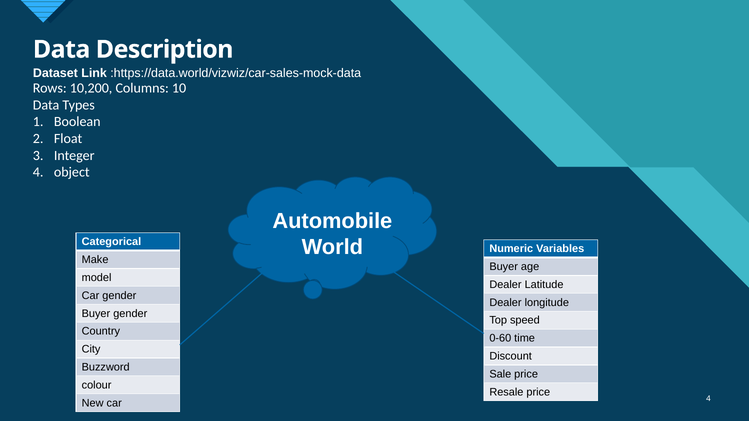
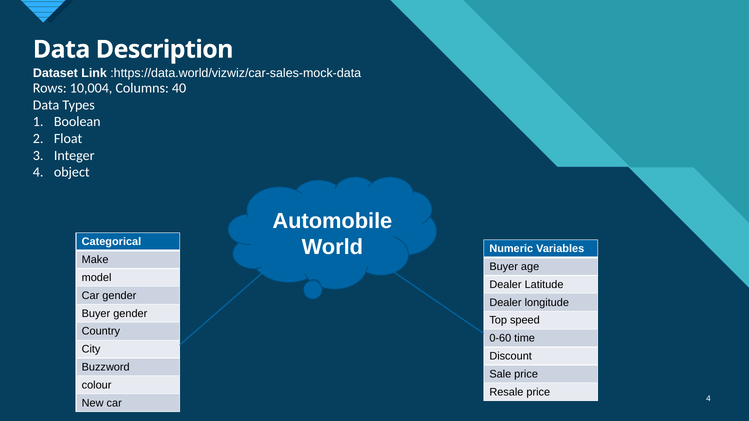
10,200: 10,200 -> 10,004 (91, 88)
10: 10 -> 40 (179, 88)
